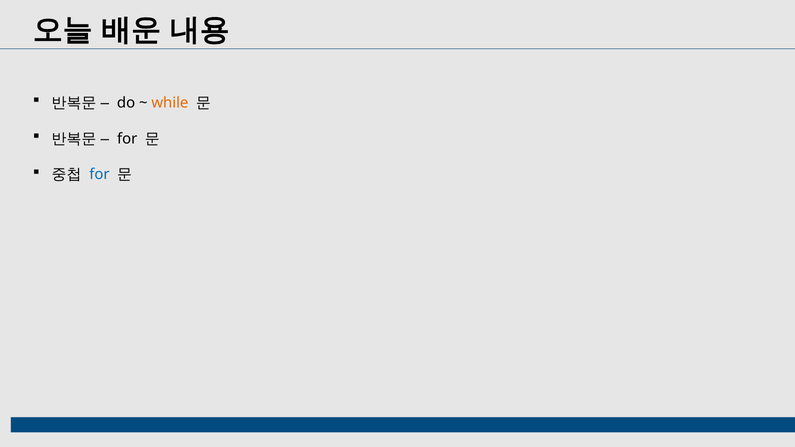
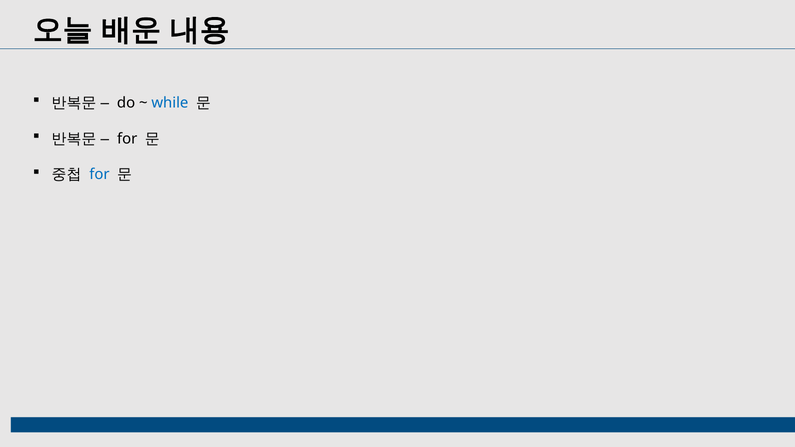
while colour: orange -> blue (170, 103)
